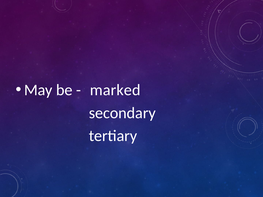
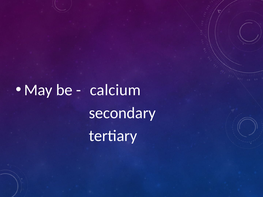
marked: marked -> calcium (115, 90)
